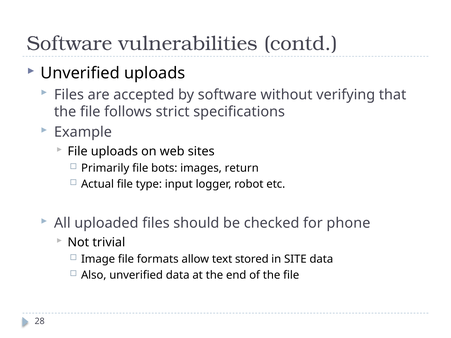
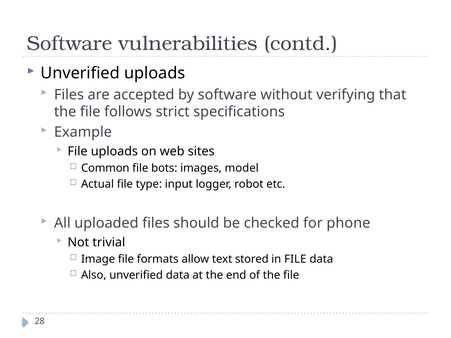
Primarily: Primarily -> Common (105, 168)
return: return -> model (242, 168)
in SITE: SITE -> FILE (295, 259)
